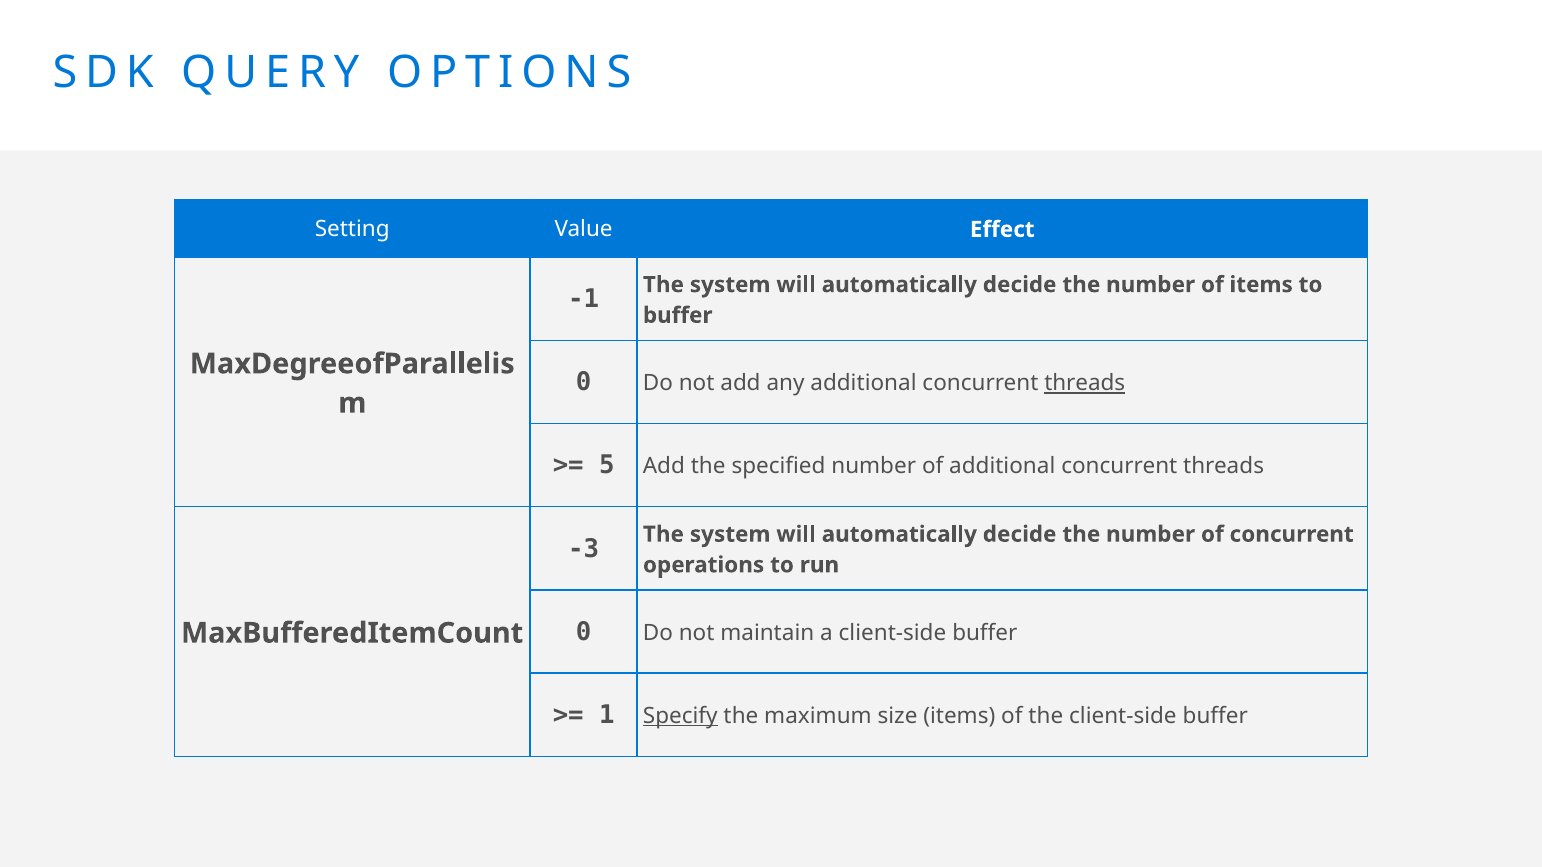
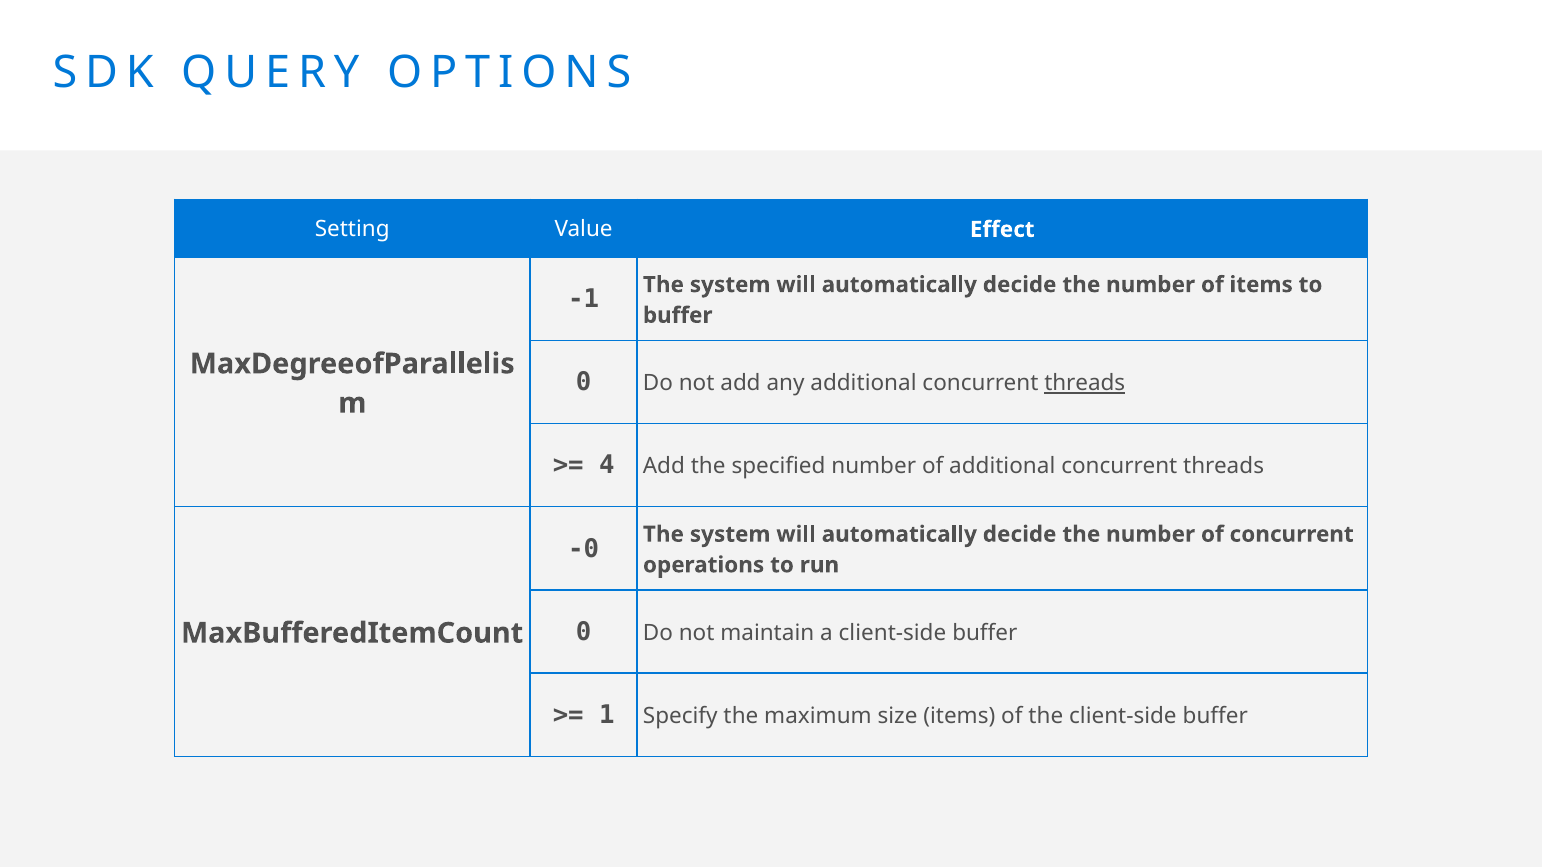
5: 5 -> 4 (607, 466)
-3: -3 -> -0 (584, 549)
Specify underline: present -> none (680, 716)
